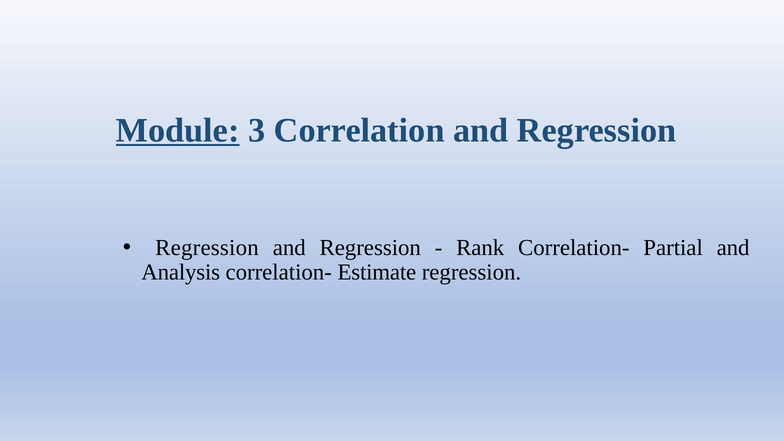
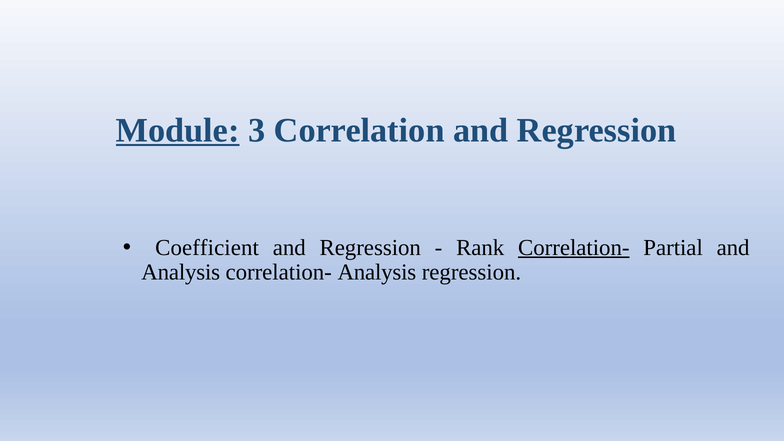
Regression: Regression -> Coefficient (207, 248)
Correlation- underline: none -> present (574, 248)
correlation- Estimate: Estimate -> Analysis (377, 272)
